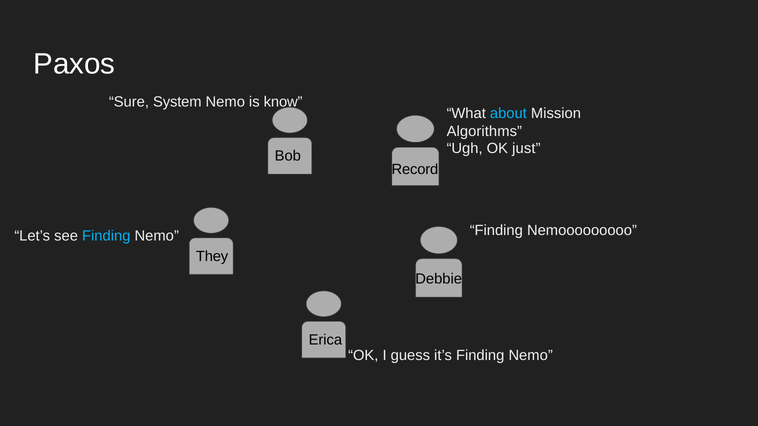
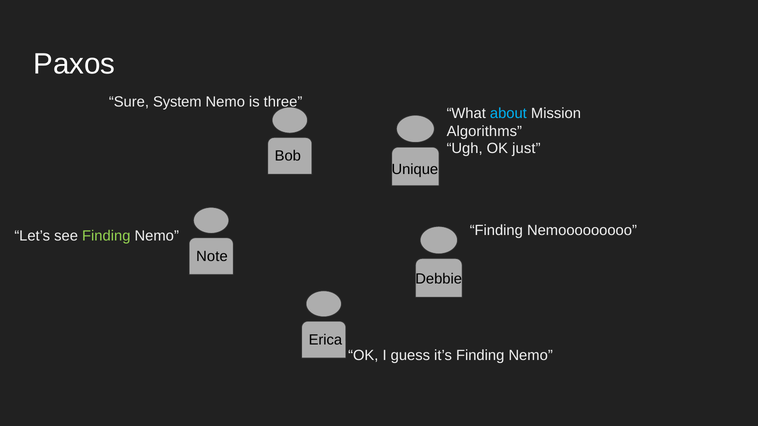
know: know -> three (283, 102)
Record: Record -> Unique (415, 170)
Finding colour: light blue -> light green (106, 236)
They: They -> Note (212, 257)
